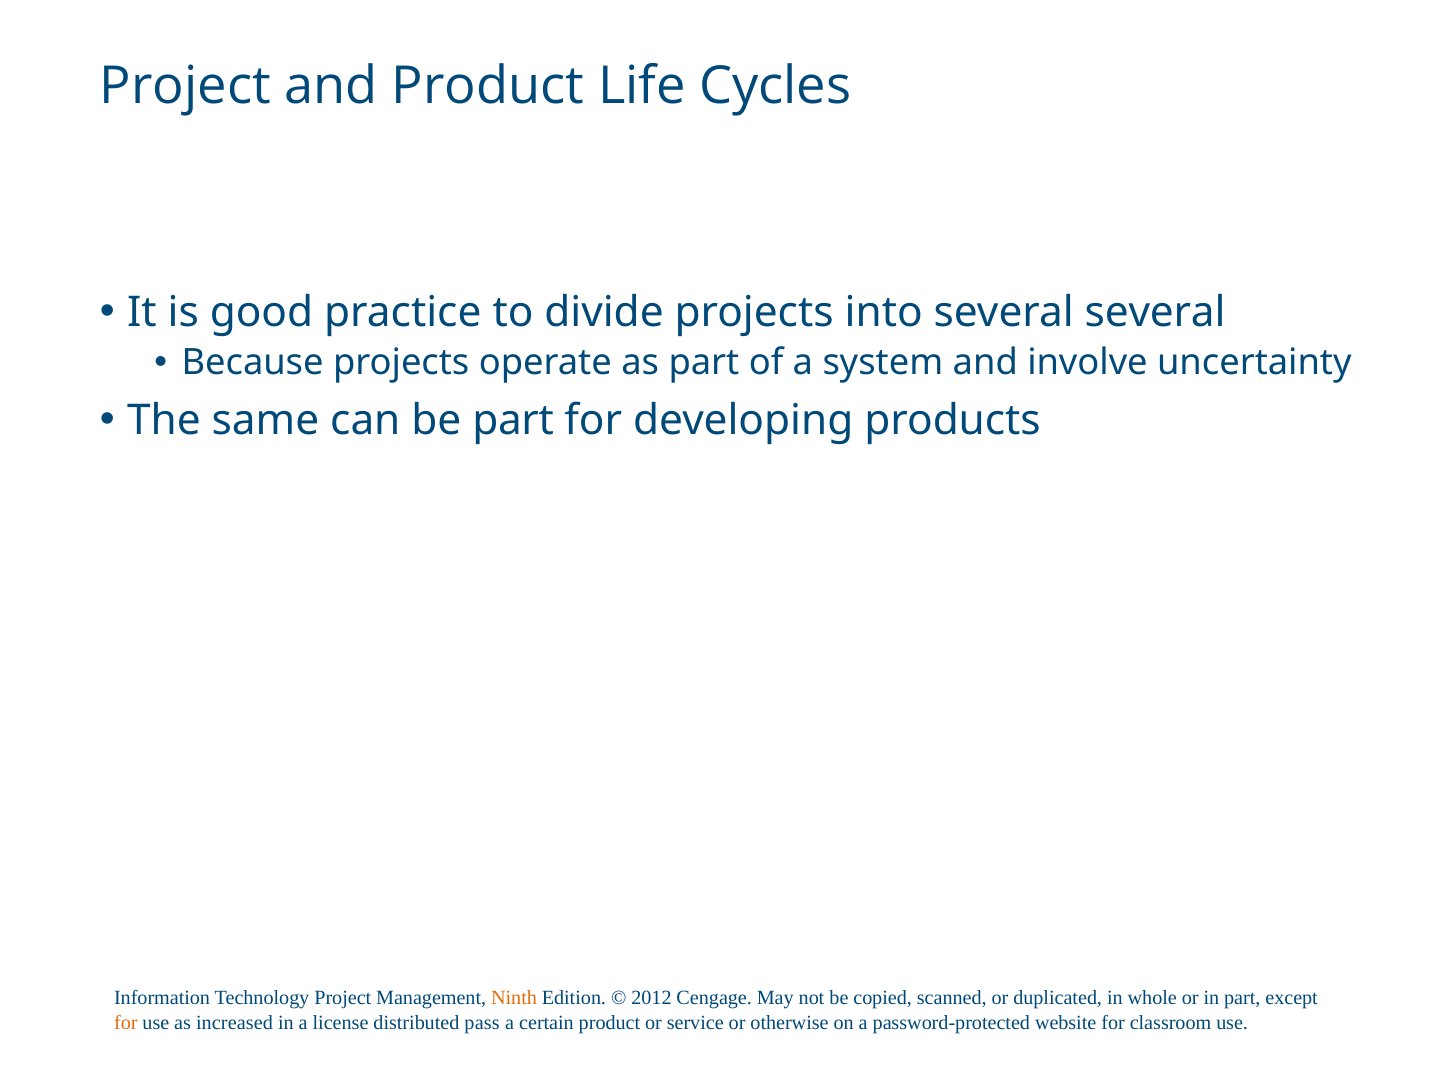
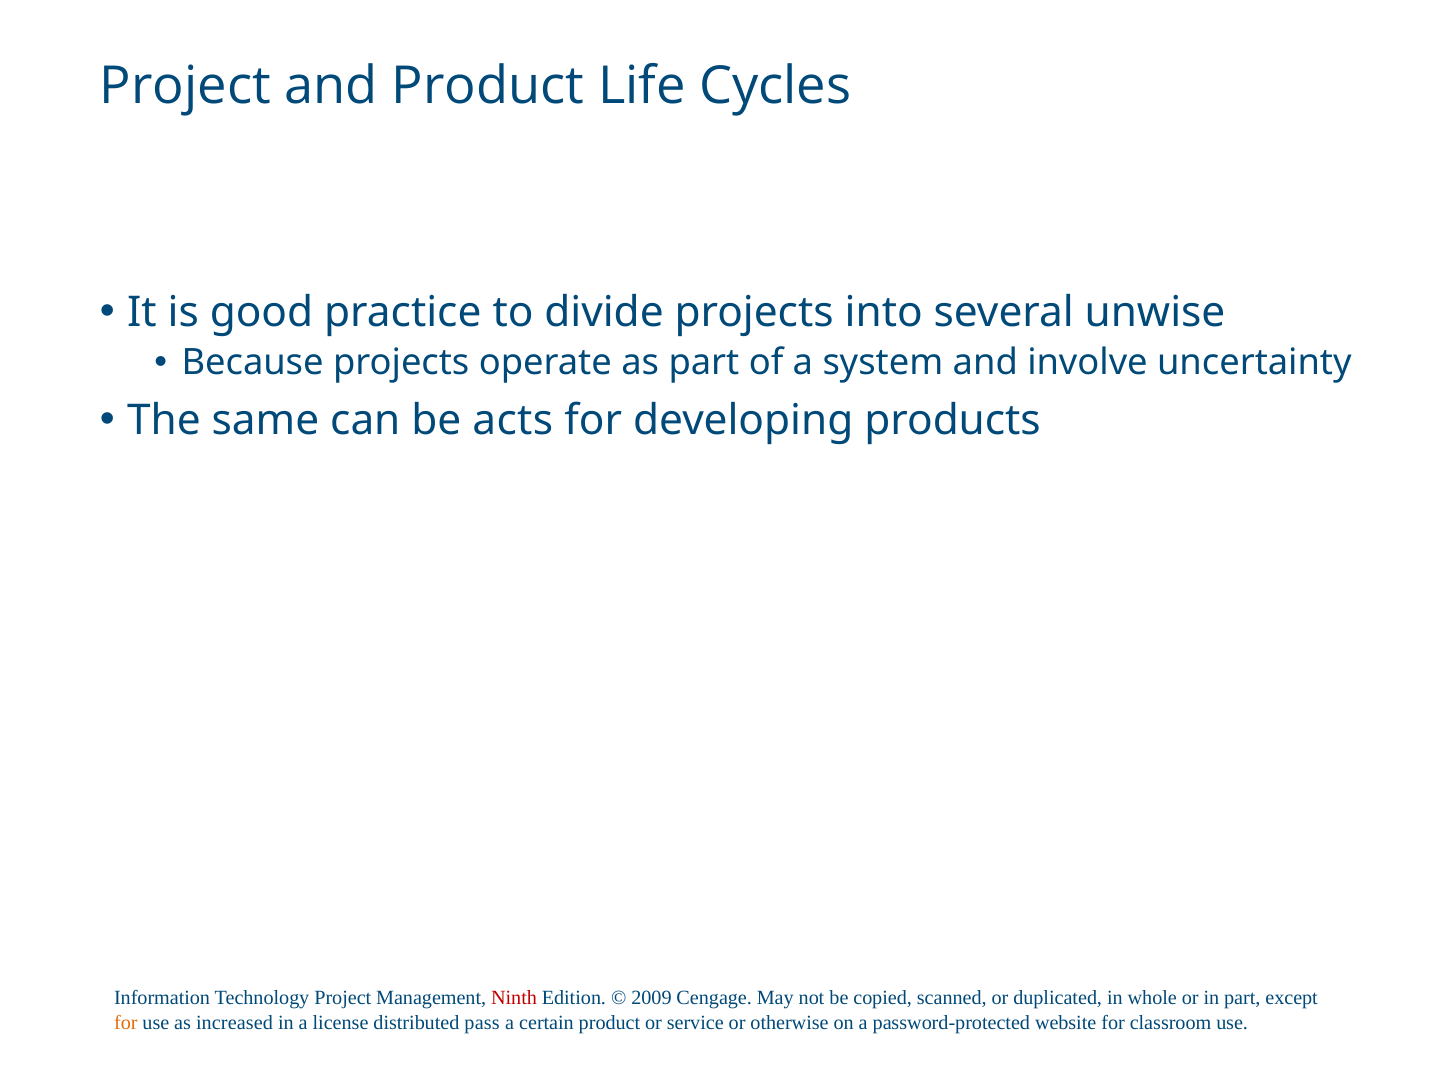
several several: several -> unwise (1155, 313)
be part: part -> acts (513, 420)
Ninth colour: orange -> red (514, 999)
2012: 2012 -> 2009 (652, 999)
